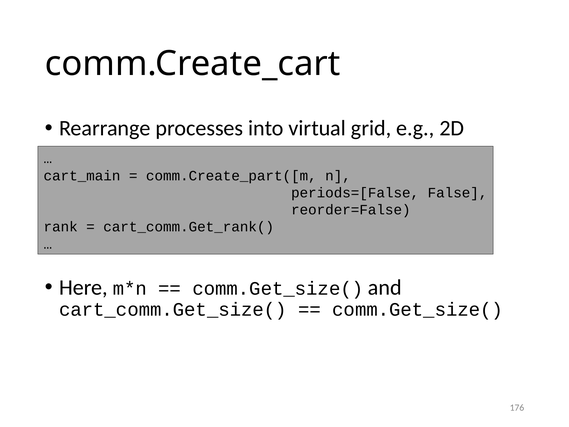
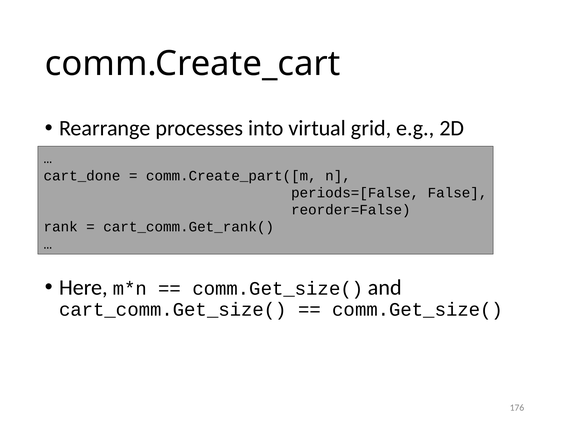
cart_main: cart_main -> cart_done (82, 176)
